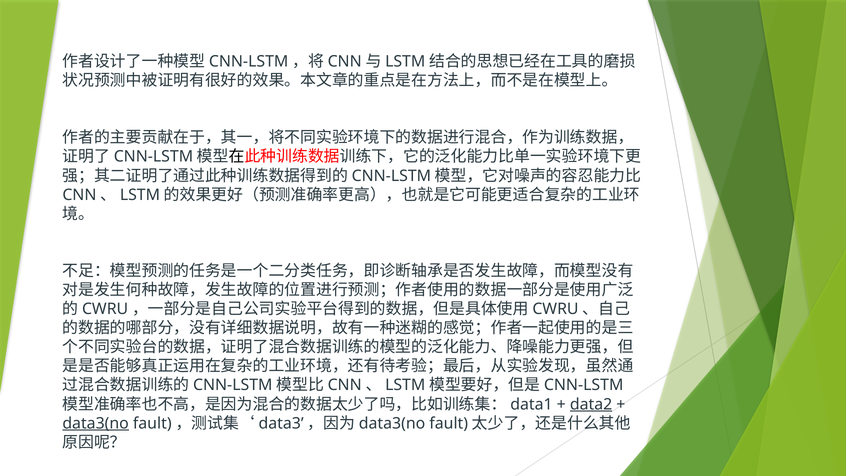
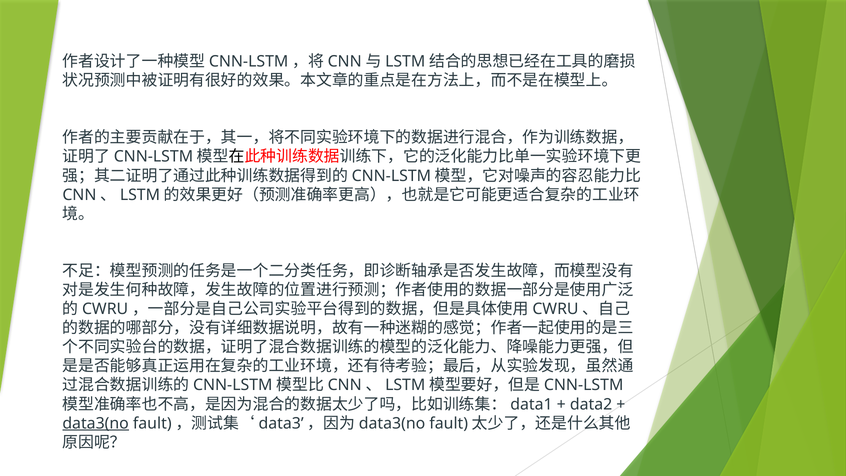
data2 underline: present -> none (591, 404)
